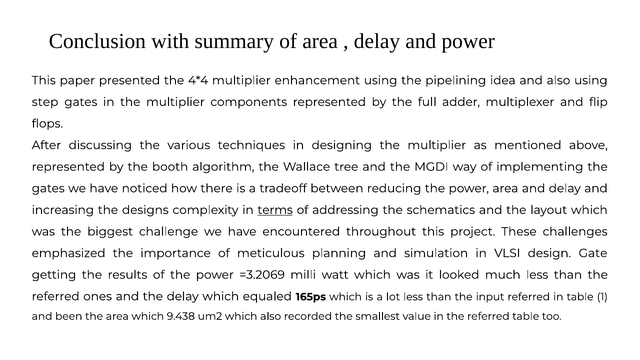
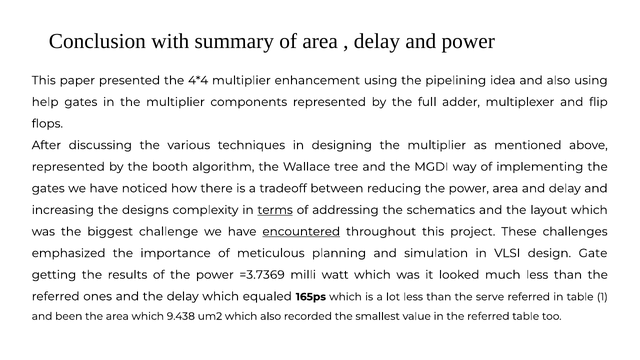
step: step -> help (45, 102)
encountered underline: none -> present (301, 232)
=3.2069: =3.2069 -> =3.7369 (262, 275)
input: input -> serve (490, 297)
